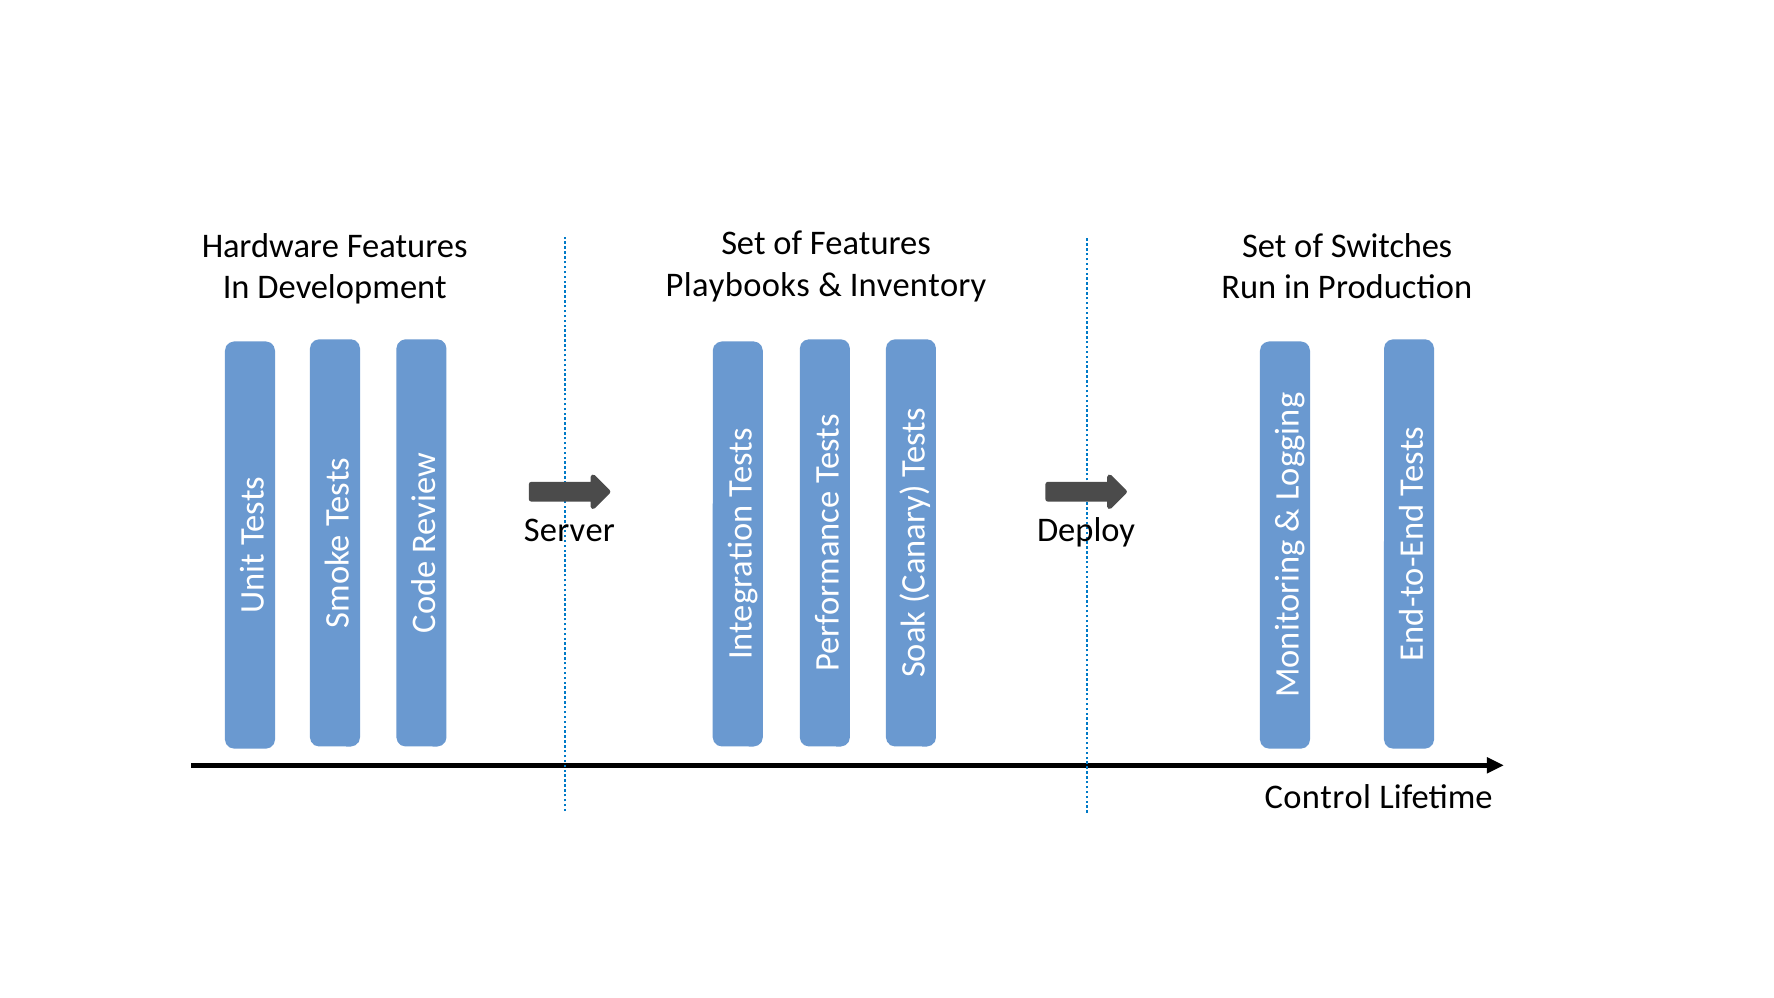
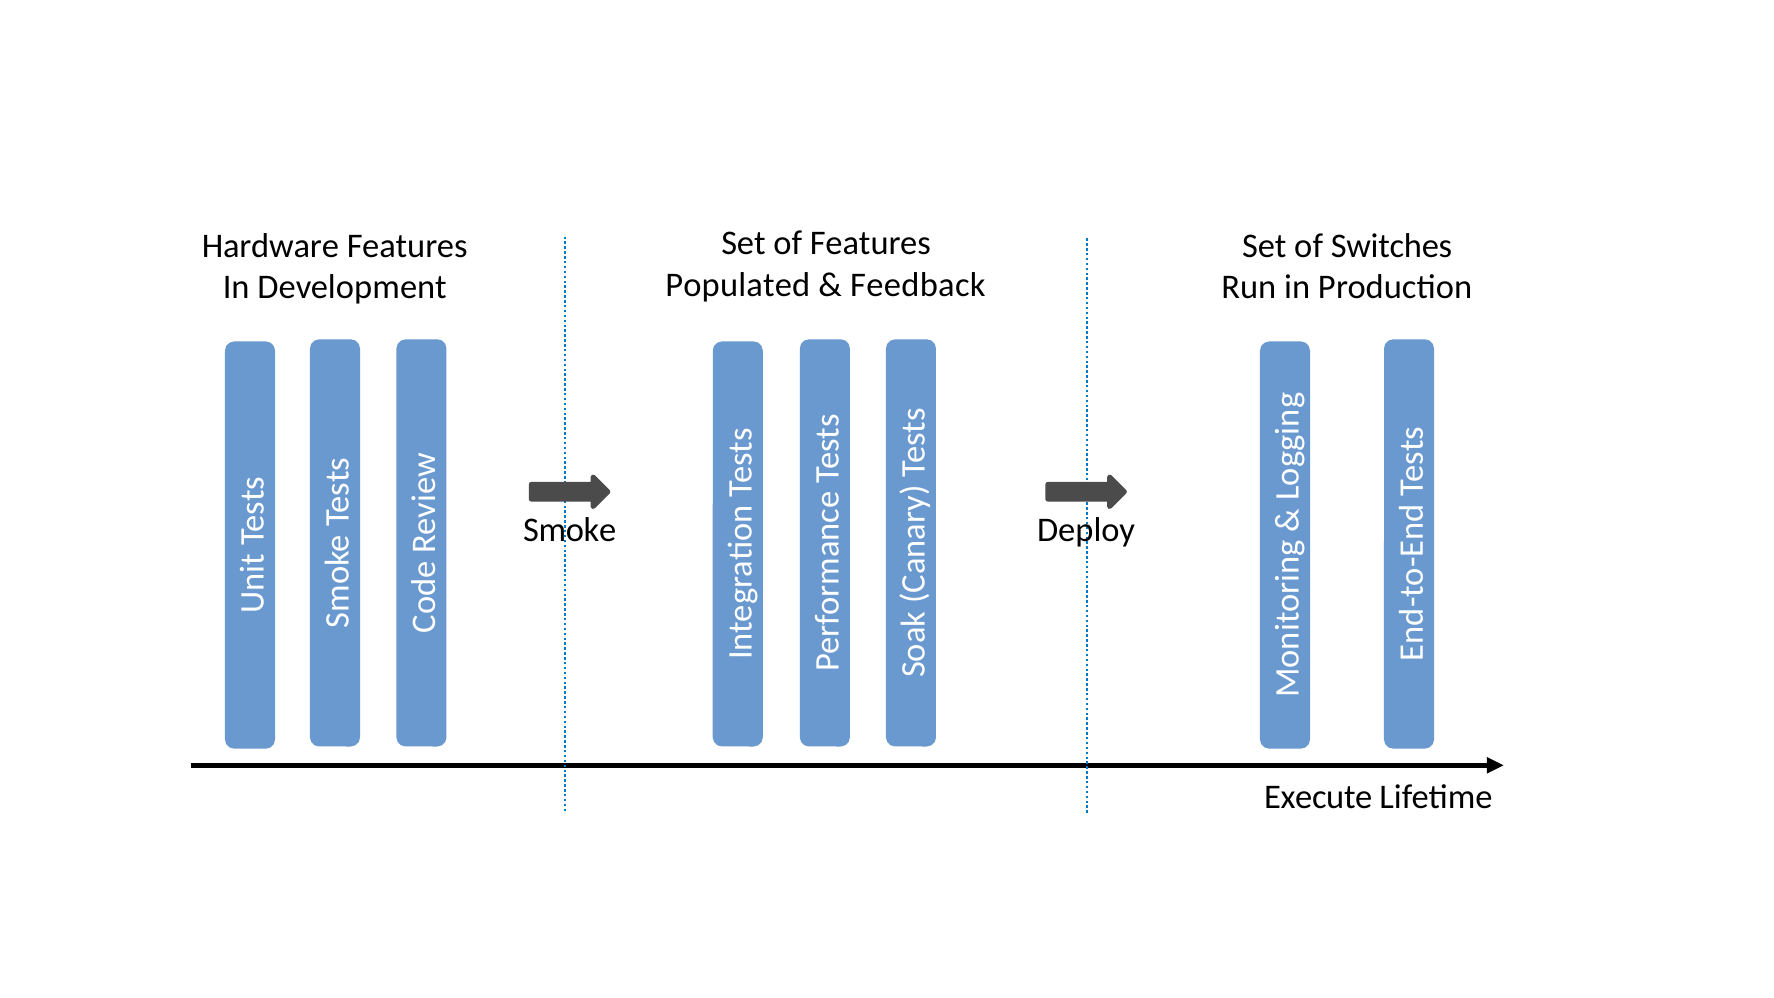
Playbooks: Playbooks -> Populated (738, 285)
Inventory: Inventory -> Feedback (918, 285)
Server: Server -> Smoke (570, 530)
Control: Control -> Execute (1318, 797)
